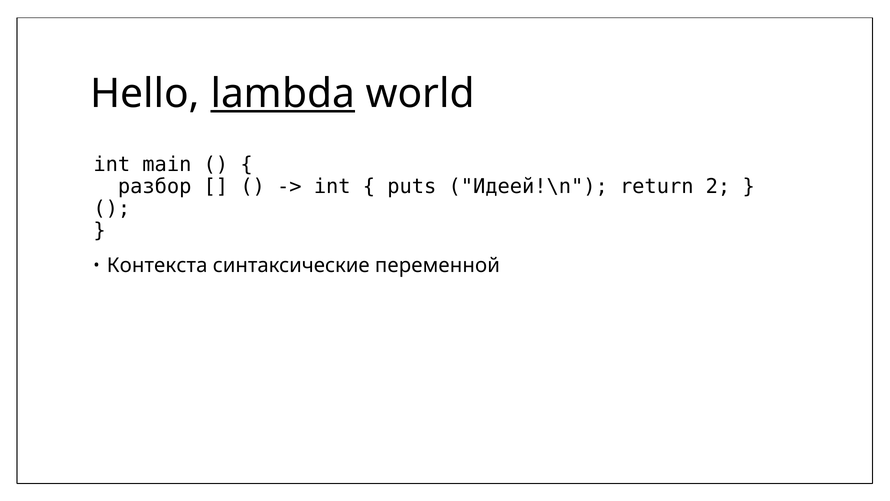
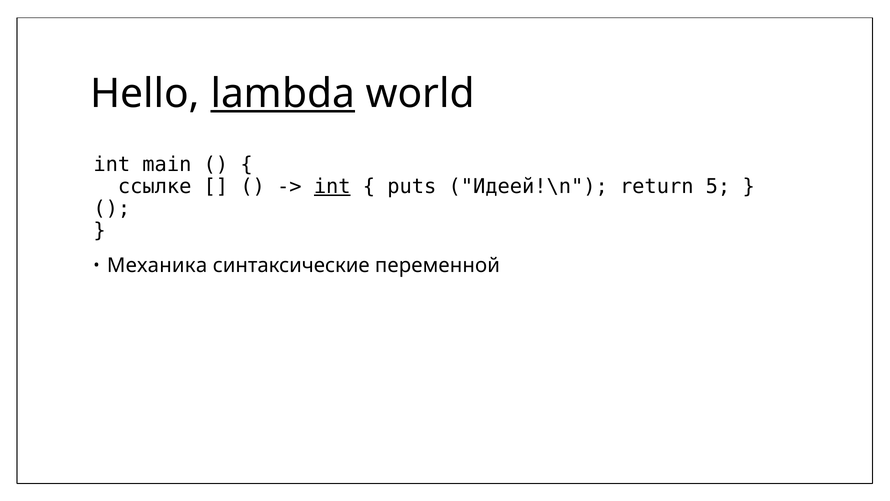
разбор: разбор -> ссылке (155, 186)
int underline: none -> present (332, 186)
2: 2 -> 5 (718, 186)
Контекста: Контекста -> Механика (157, 265)
